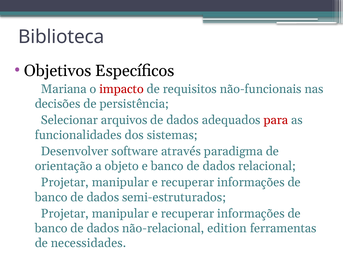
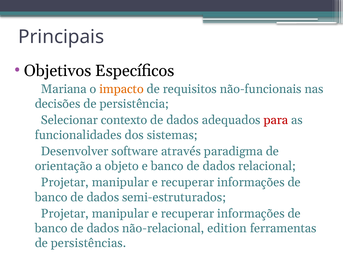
Biblioteca: Biblioteca -> Principais (61, 37)
impacto colour: red -> orange (121, 89)
arquivos: arquivos -> contexto (124, 120)
necessidades: necessidades -> persistências (88, 243)
